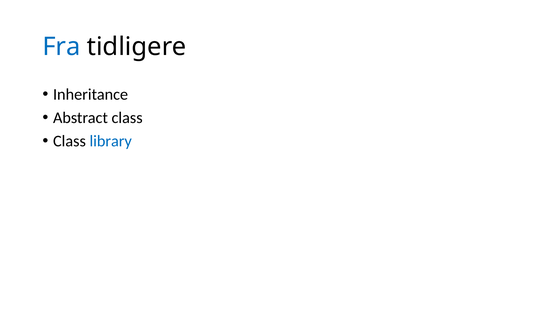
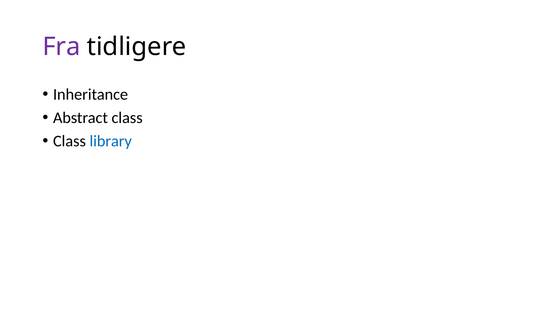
Fra colour: blue -> purple (61, 47)
